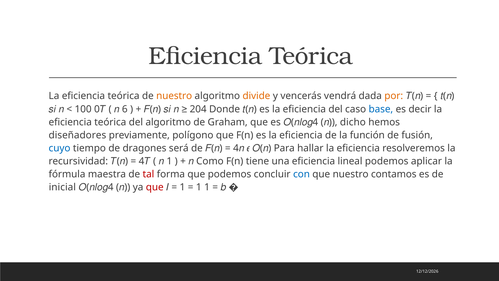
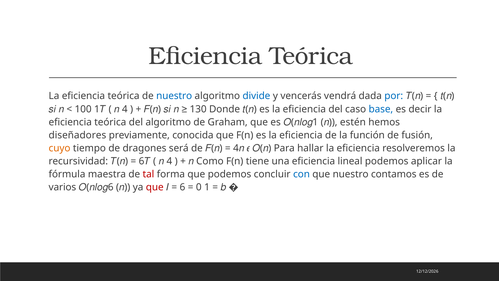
nuestro colour: orange -> blue (174, 96)
divide colour: orange -> blue (256, 96)
por colour: orange -> blue (394, 96)
100 0: 0 -> 1 (97, 109)
6: 6 -> 4 (125, 109)
204: 204 -> 130 (198, 109)
4: 4 -> 1 (315, 122)
dicho: dicho -> estén (353, 122)
polígono: polígono -> conocida (193, 135)
cuyo colour: blue -> orange (60, 148)
4: 4 -> 6 (142, 161)
1: 1 -> 4 (169, 161)
inicial: inicial -> varios (62, 187)
4: 4 -> 6 (111, 187)
1: 1 -> 6 (182, 187)
1: 1 -> 0 (199, 187)
